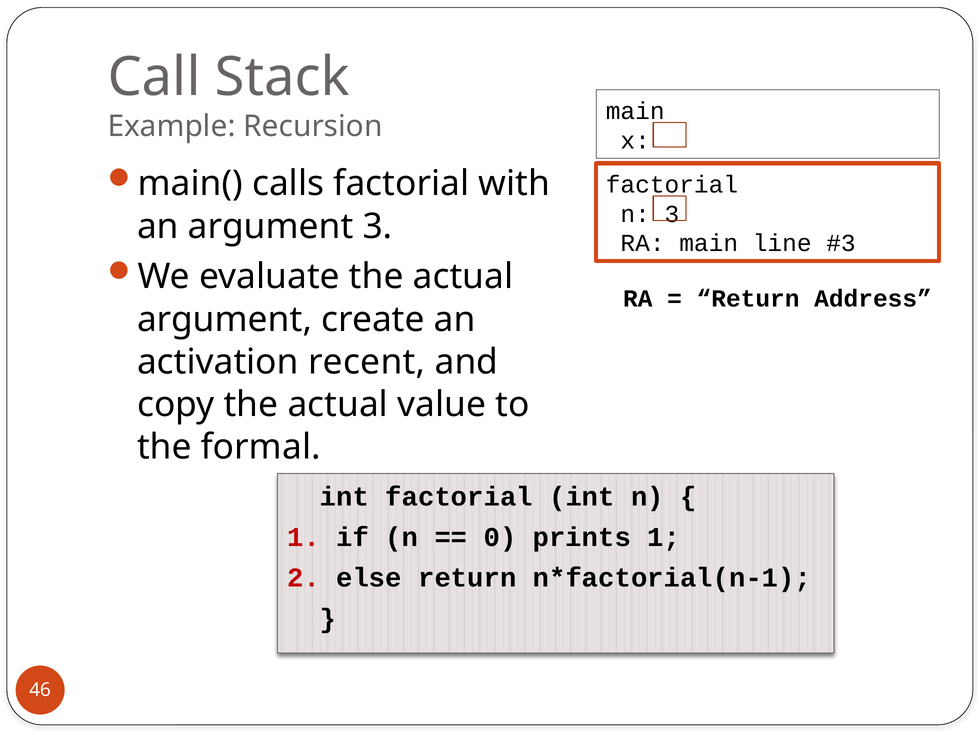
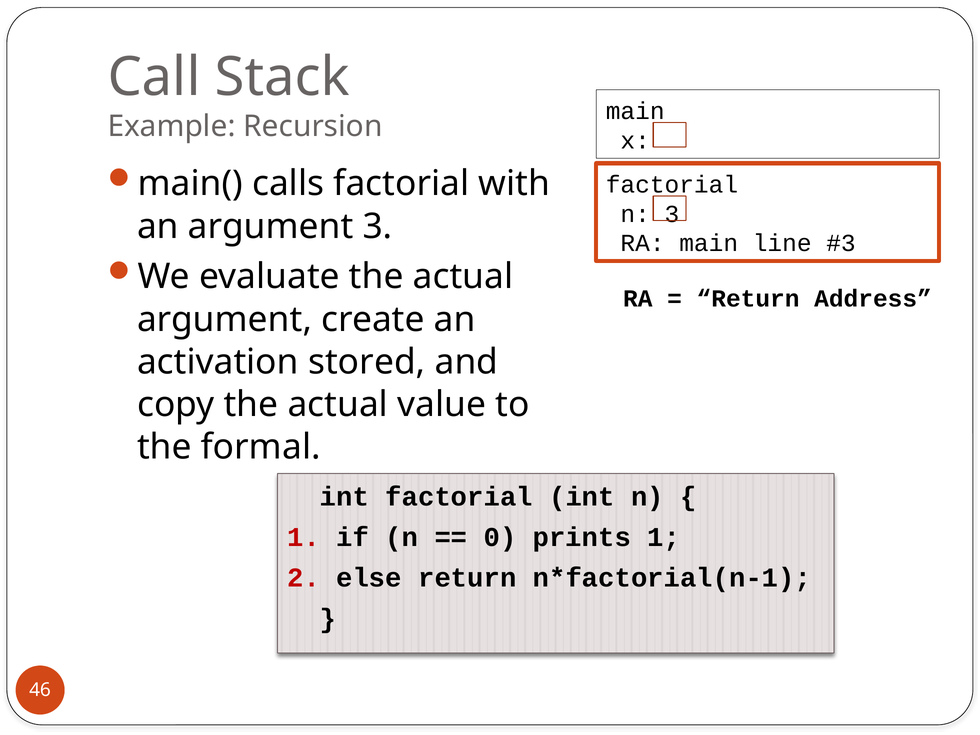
recent: recent -> stored (367, 362)
